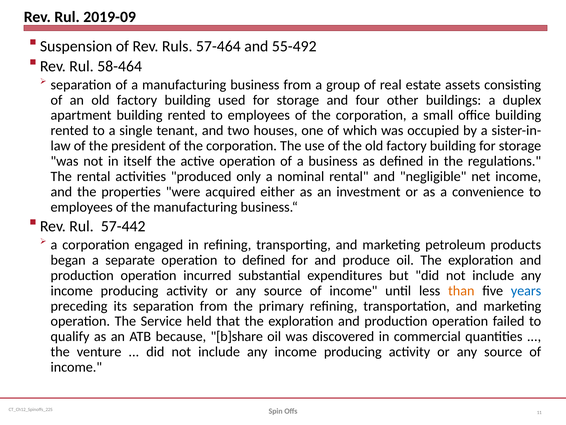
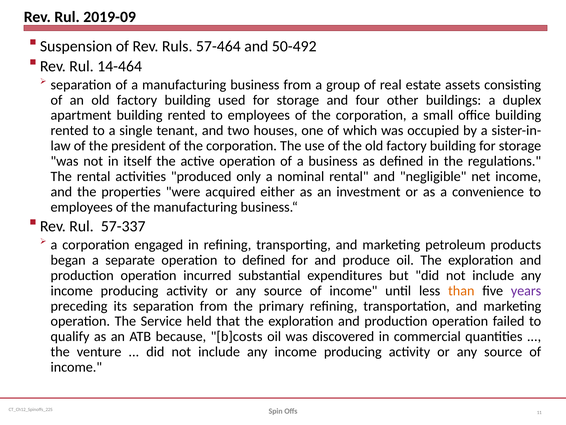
55-492: 55-492 -> 50-492 (294, 46)
58-464: 58-464 -> 14-464 (120, 66)
57-442: 57-442 -> 57-337 (123, 226)
years colour: blue -> purple (526, 290)
b]share: b]share -> b]costs (237, 336)
